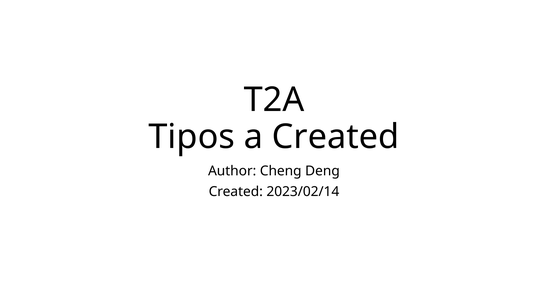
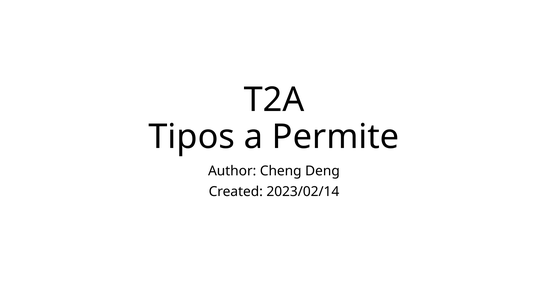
a Created: Created -> Permite (336, 137)
